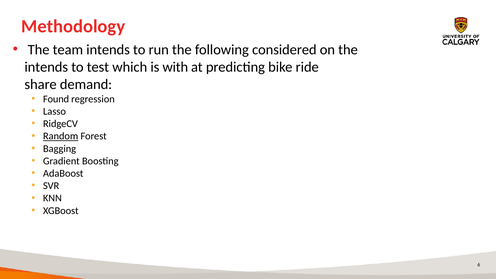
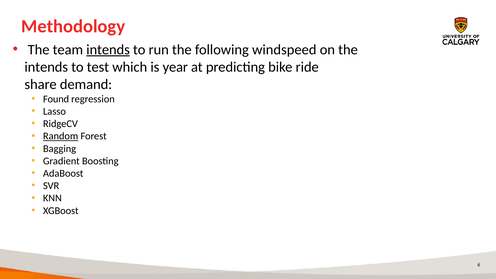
intends underline: none -> present (108, 50)
considered: considered -> windspeed (284, 50)
with: with -> year (175, 67)
